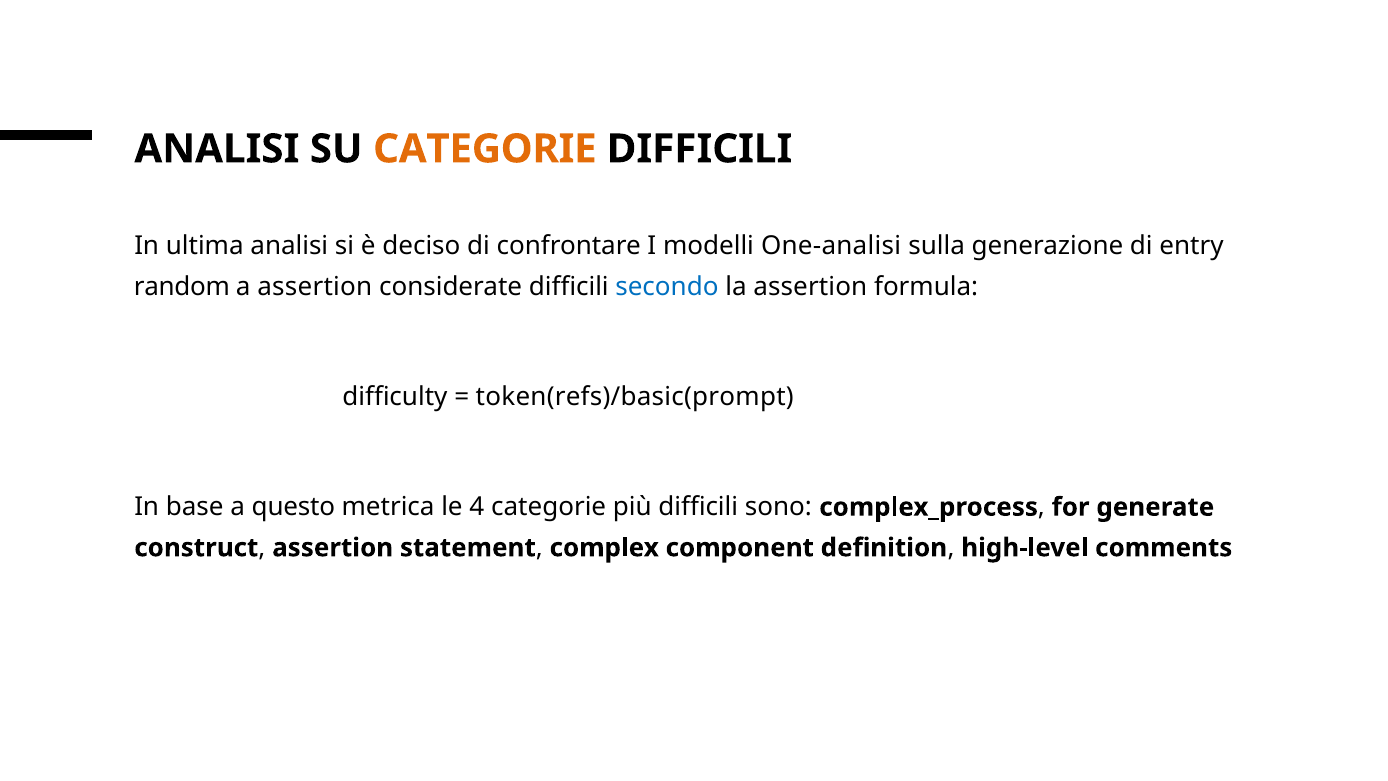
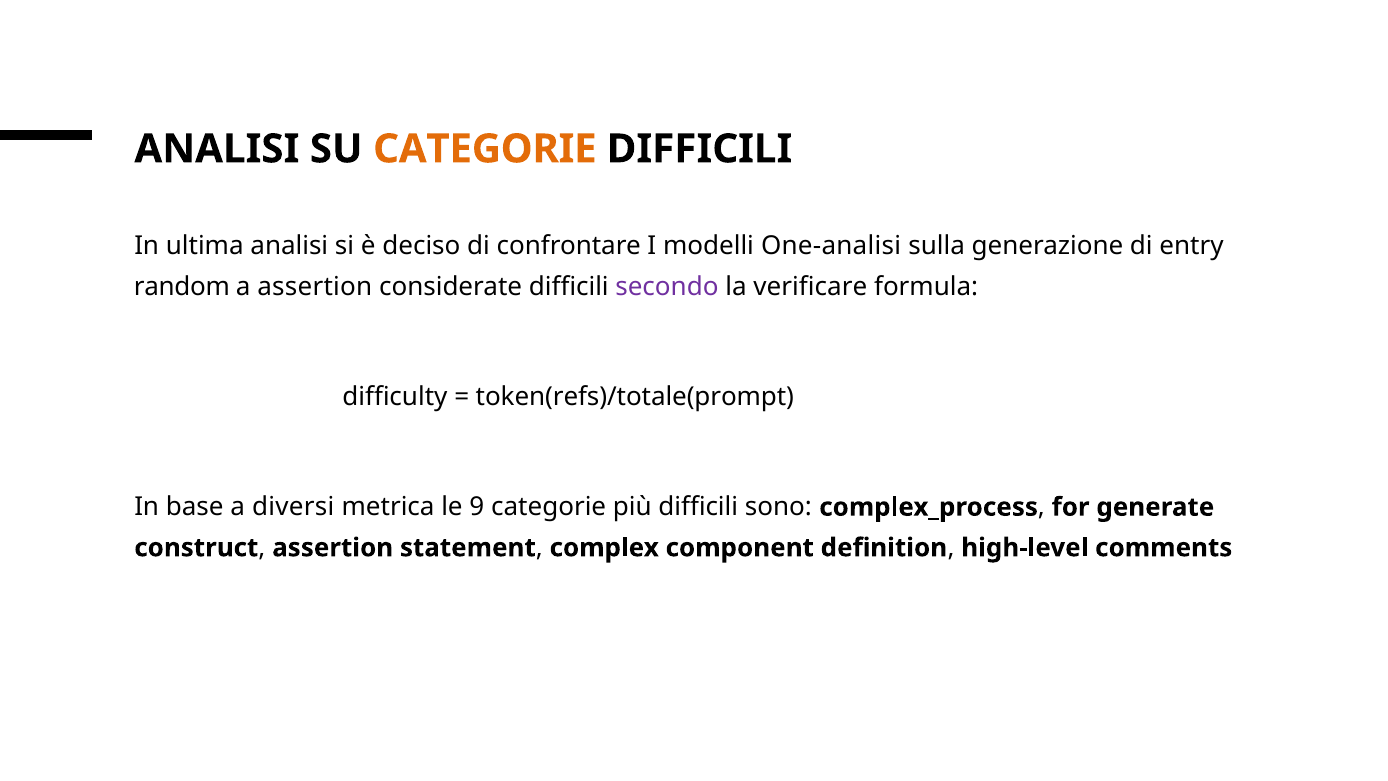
secondo colour: blue -> purple (667, 287)
la assertion: assertion -> verificare (810, 287)
token(refs)/basic(prompt: token(refs)/basic(prompt -> token(refs)/totale(prompt (635, 397)
questo: questo -> diversi (293, 507)
4: 4 -> 9 (477, 507)
